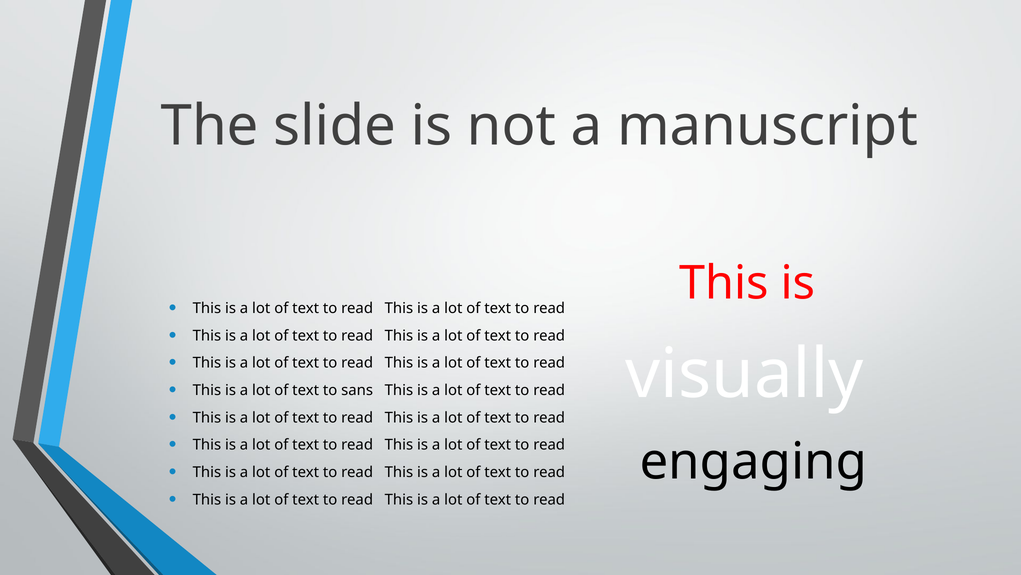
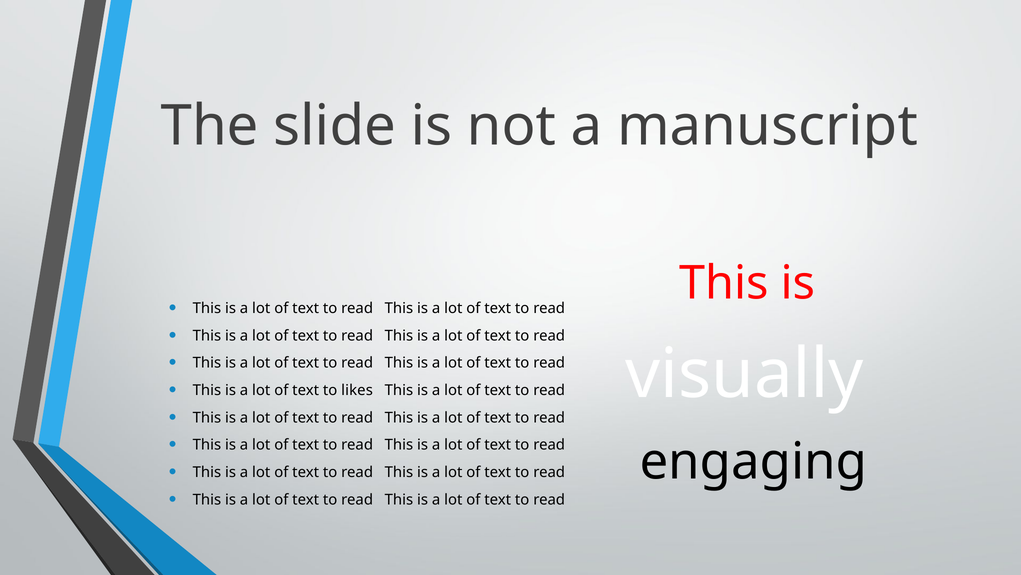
sans: sans -> likes (357, 390)
